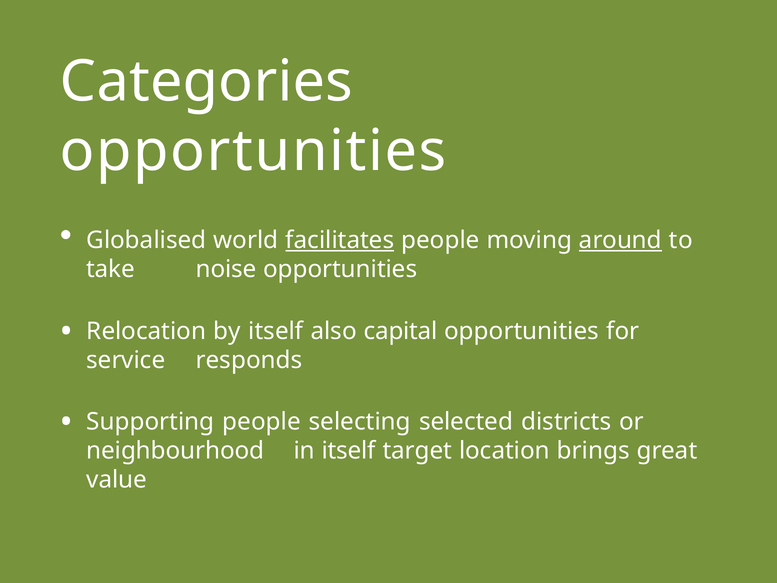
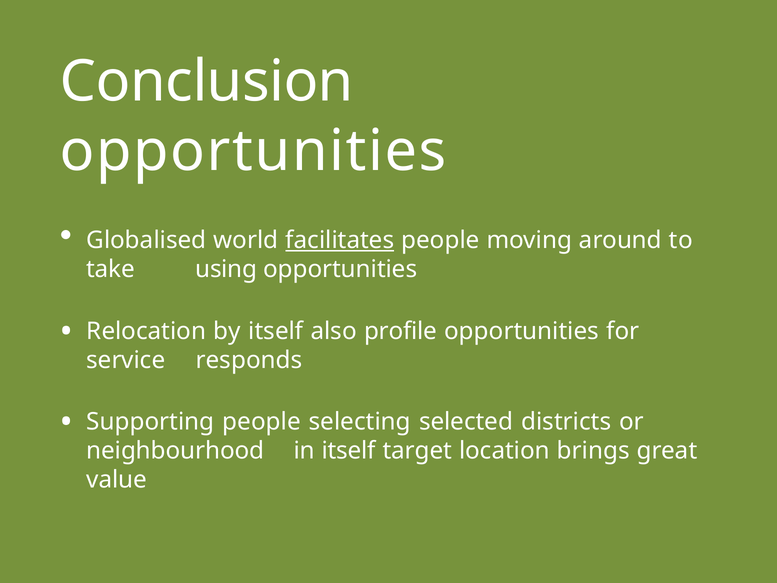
Categories: Categories -> Conclusion (207, 82)
around underline: present -> none (620, 240)
noise: noise -> using (226, 269)
capital: capital -> profile (401, 331)
